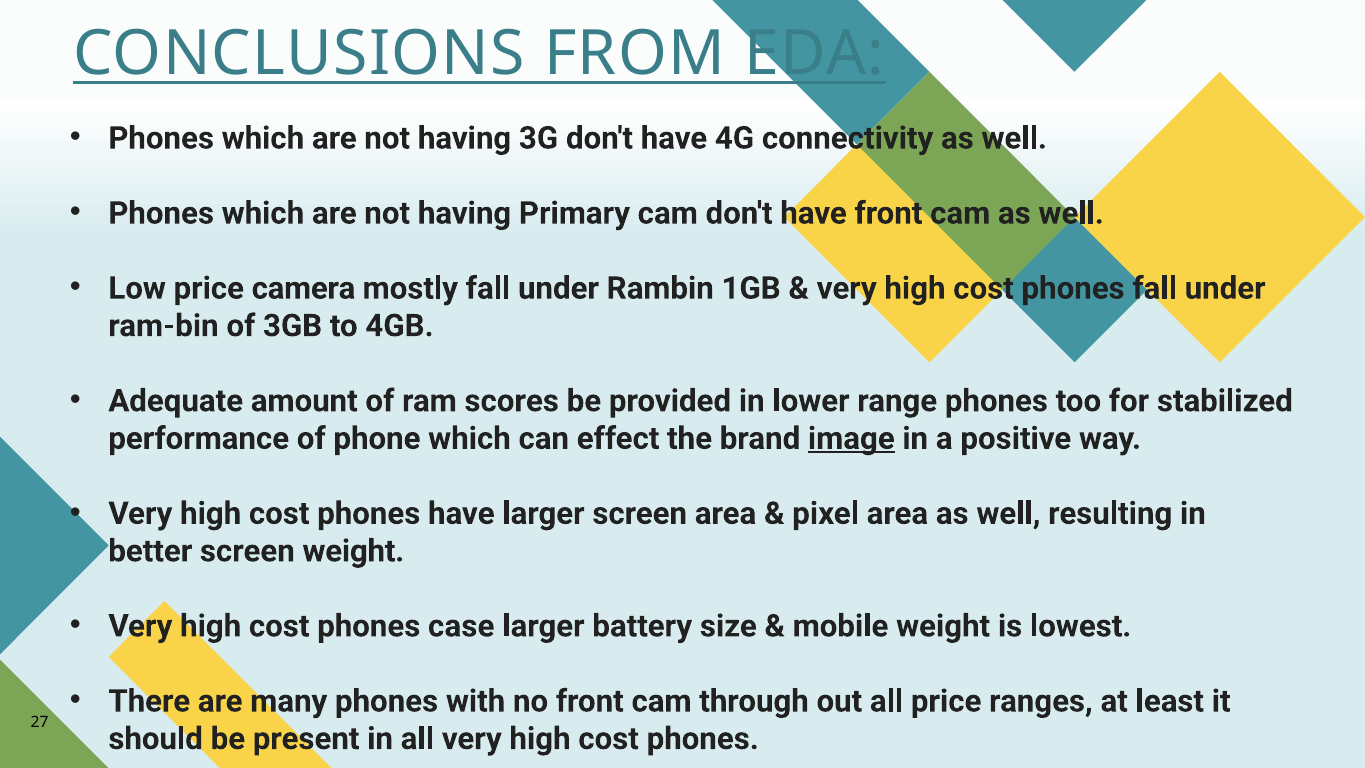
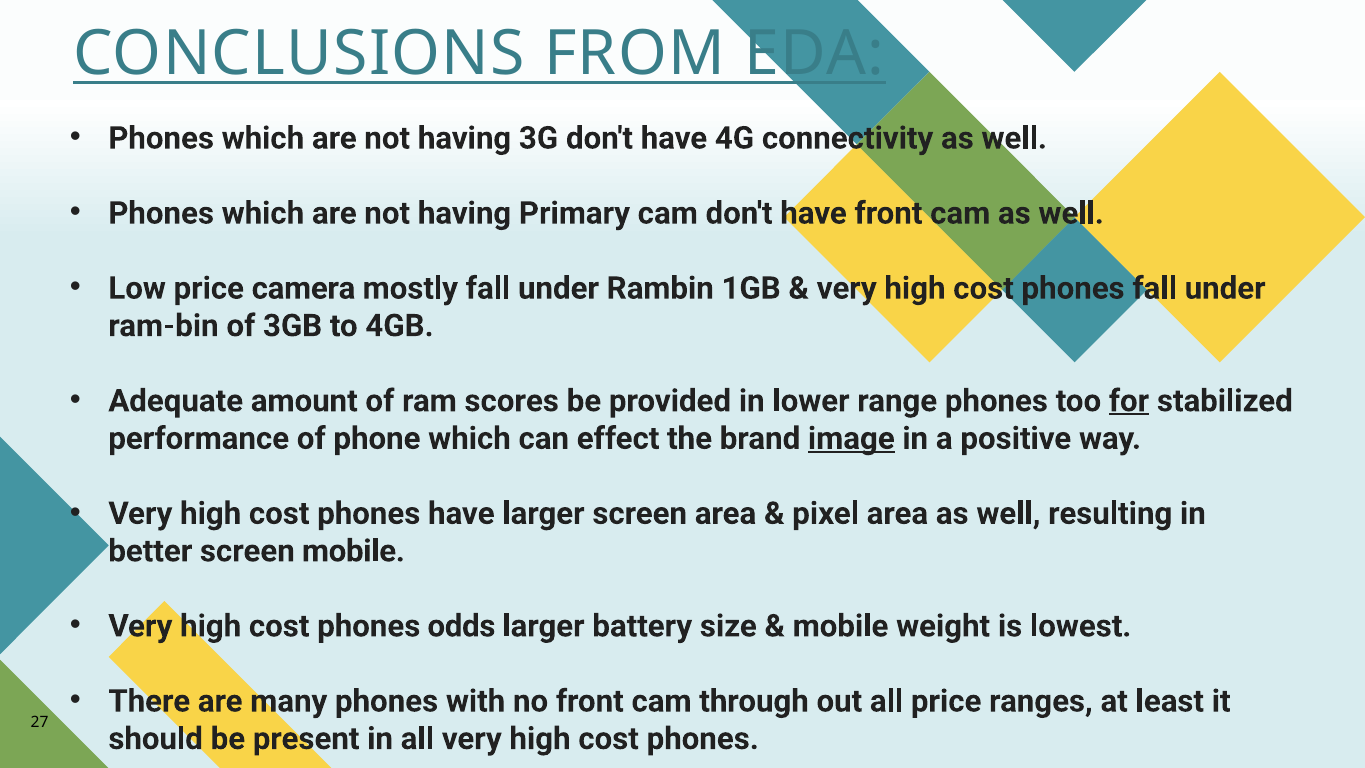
for underline: none -> present (1129, 401)
screen weight: weight -> mobile (353, 551)
case: case -> odds (461, 626)
